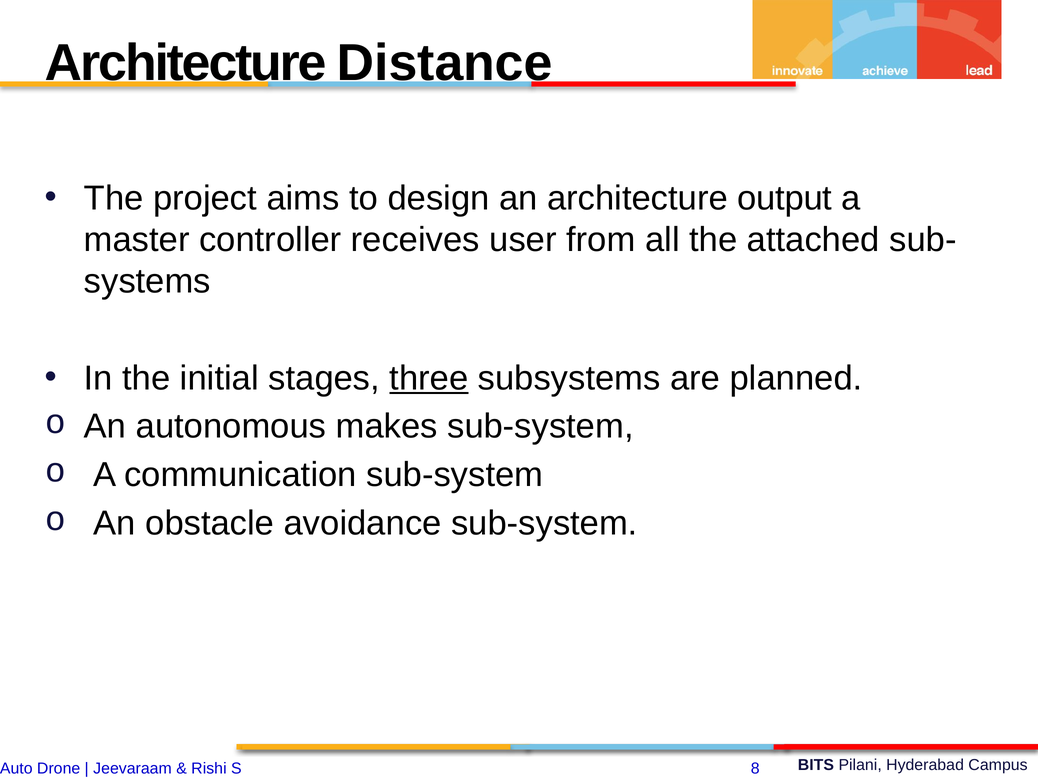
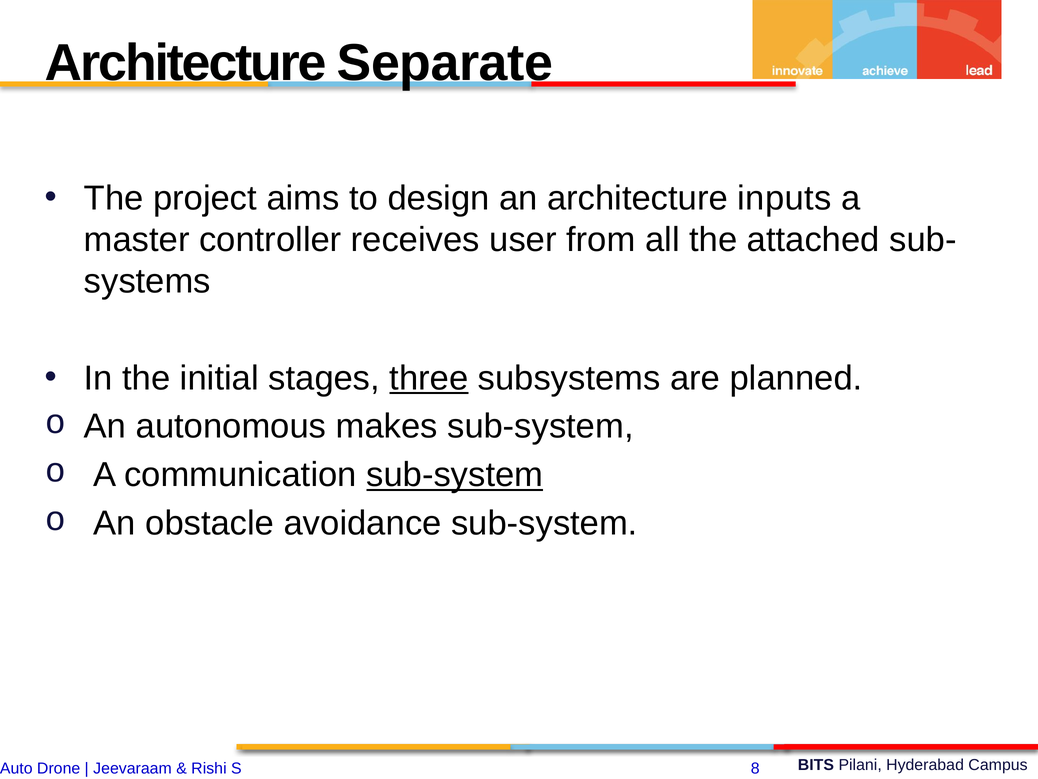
Distance: Distance -> Separate (445, 63)
output: output -> inputs (784, 198)
sub-system underline: none -> present (455, 475)
